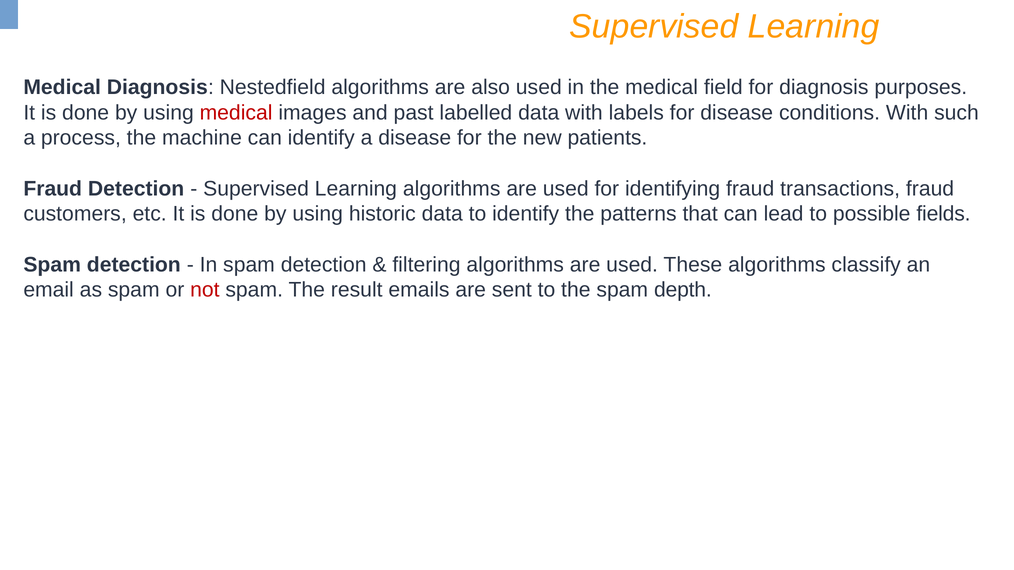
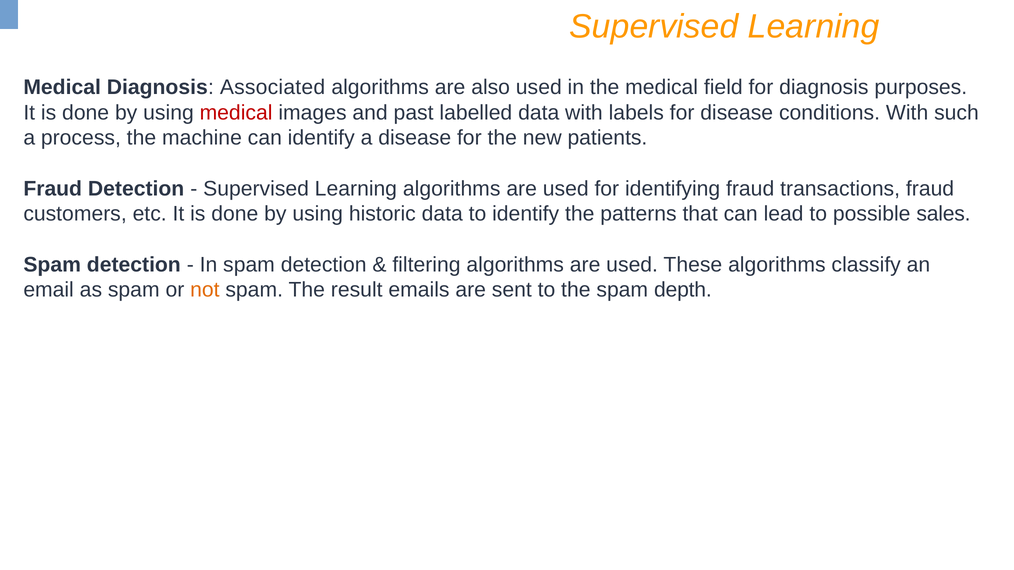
Nestedfield: Nestedfield -> Associated (273, 87)
fields: fields -> sales (944, 214)
not colour: red -> orange (205, 290)
